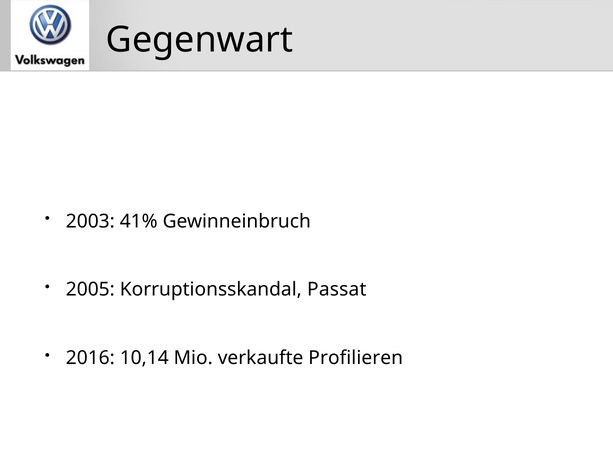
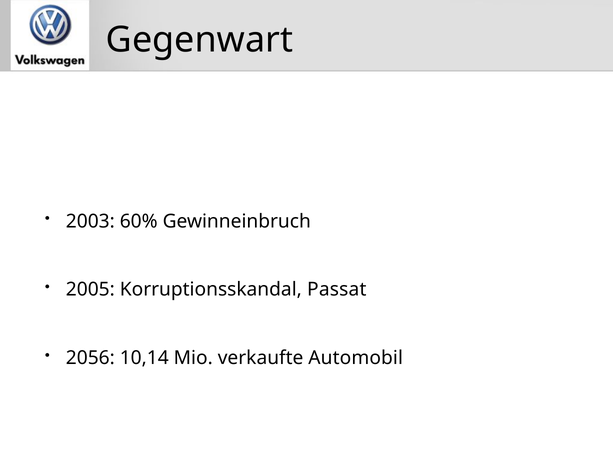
41%: 41% -> 60% (139, 221)
2016: 2016 -> 2056 (90, 358)
Profilieren: Profilieren -> Automobil (356, 358)
